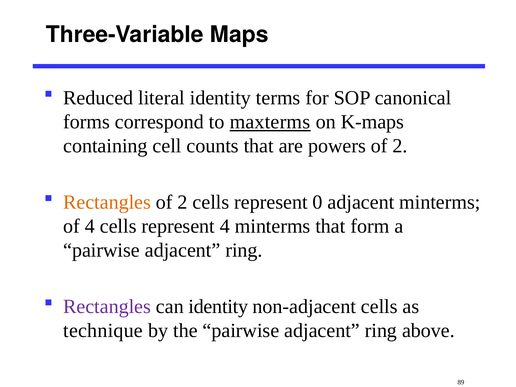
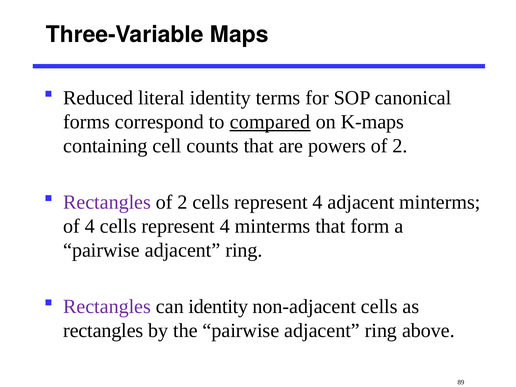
maxterms: maxterms -> compared (270, 122)
Rectangles colour: orange -> purple (107, 202)
2 cells represent 0: 0 -> 4 (318, 202)
technique: technique -> rectangles (103, 331)
